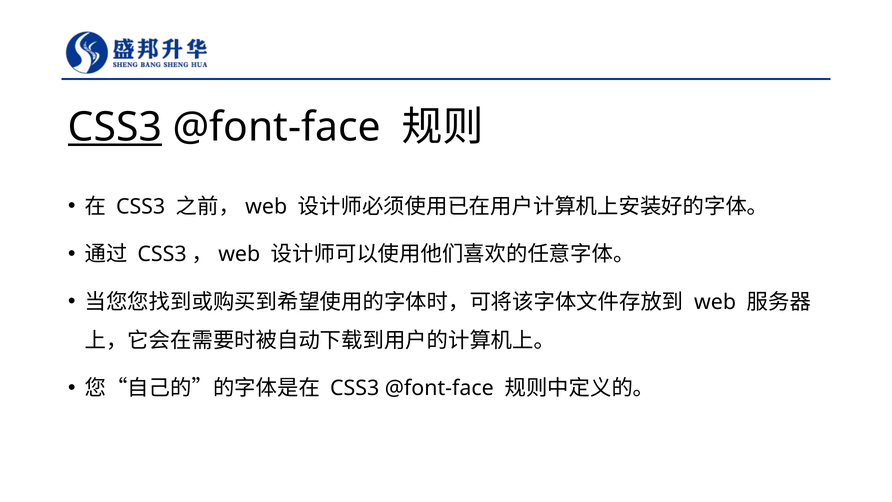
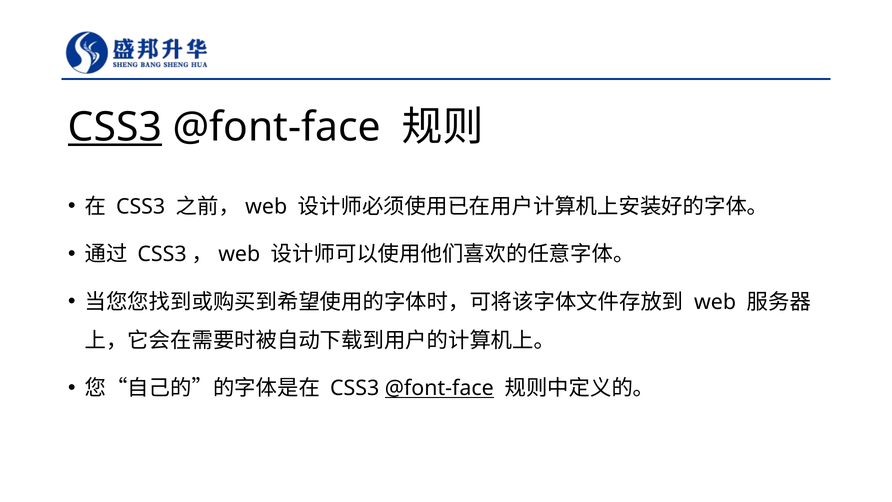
@font-face underline: none -> present (439, 388)
